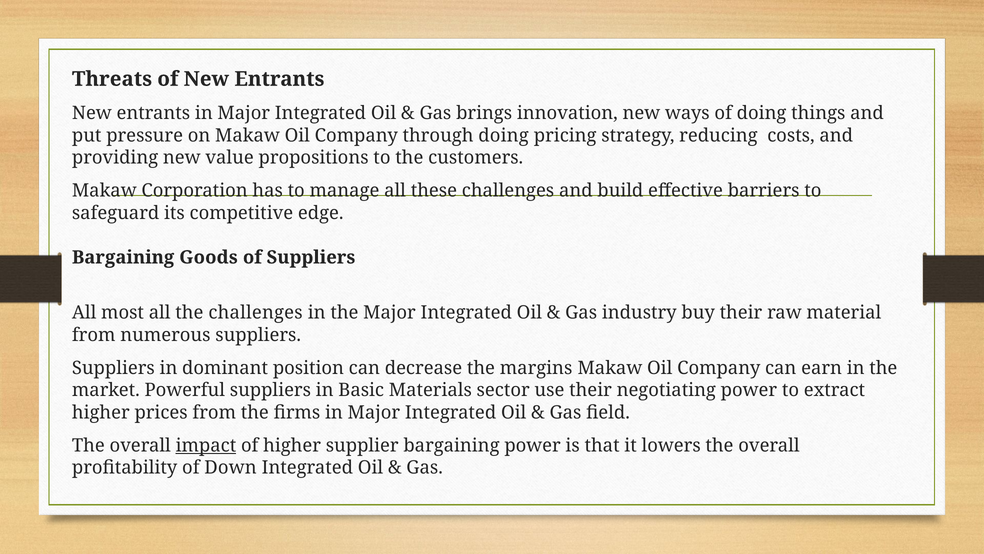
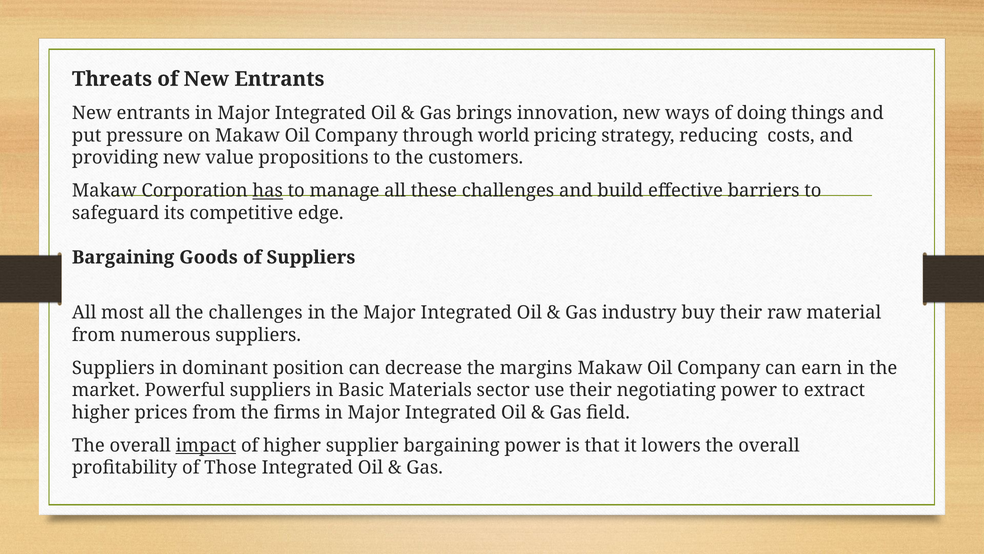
through doing: doing -> world (504, 135)
has underline: none -> present (268, 191)
Down: Down -> Those (231, 467)
